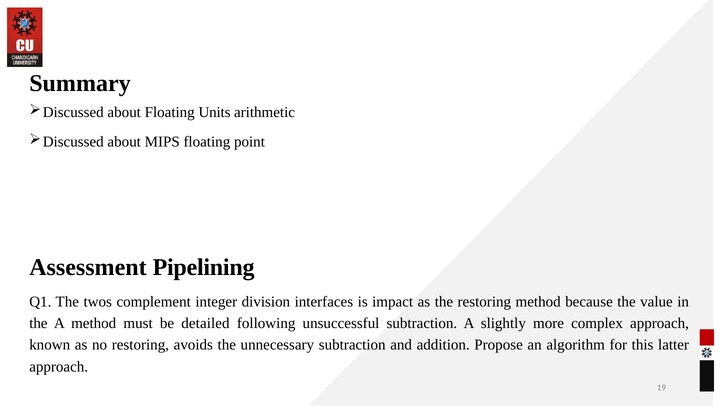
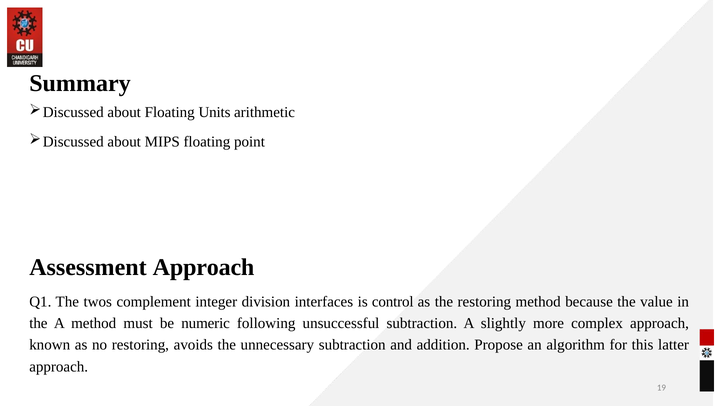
Assessment Pipelining: Pipelining -> Approach (204, 267)
impact: impact -> control (393, 301)
detailed: detailed -> numeric (206, 323)
